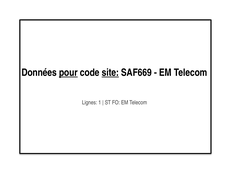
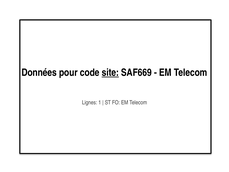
pour underline: present -> none (68, 72)
